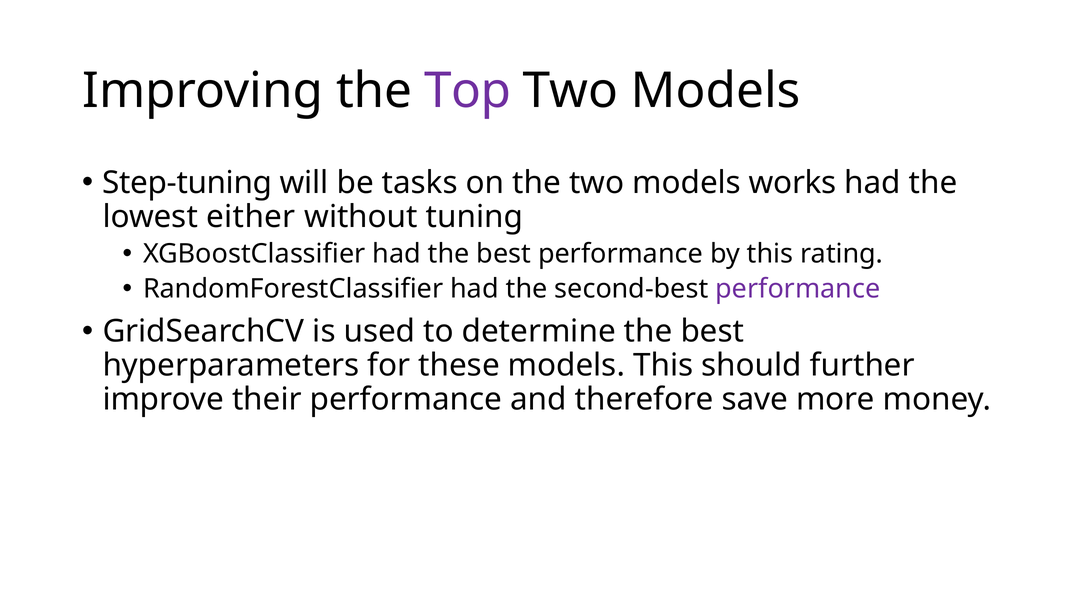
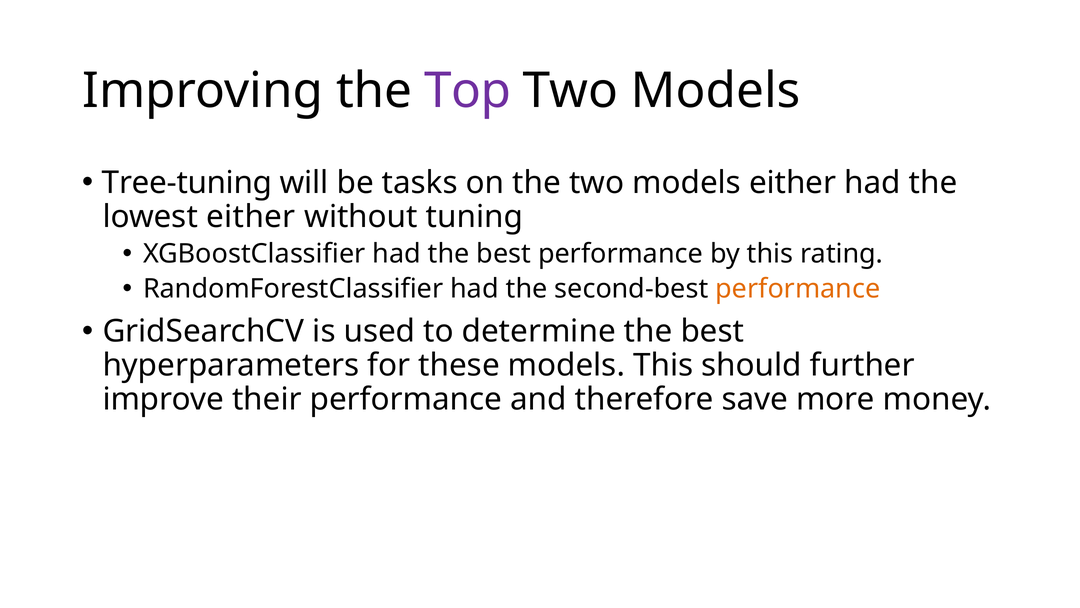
Step-tuning: Step-tuning -> Tree-tuning (187, 183)
models works: works -> either (793, 183)
performance colour: purple -> orange (798, 288)
